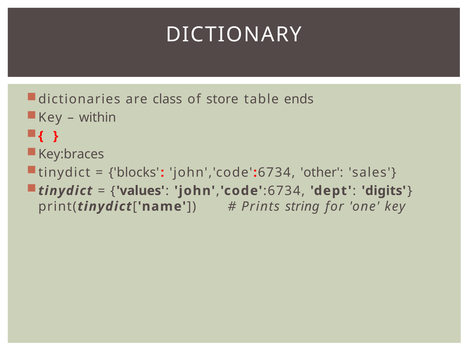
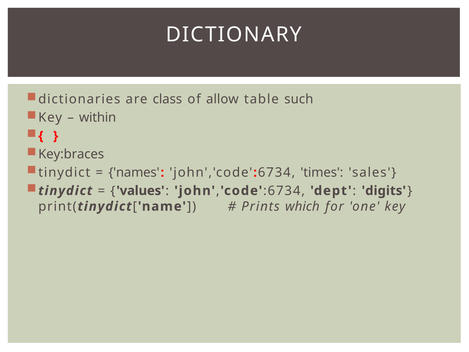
store: store -> allow (222, 99)
ends: ends -> such (299, 99)
blocks: blocks -> names (134, 172)
other: other -> times (322, 172)
string: string -> which (302, 206)
